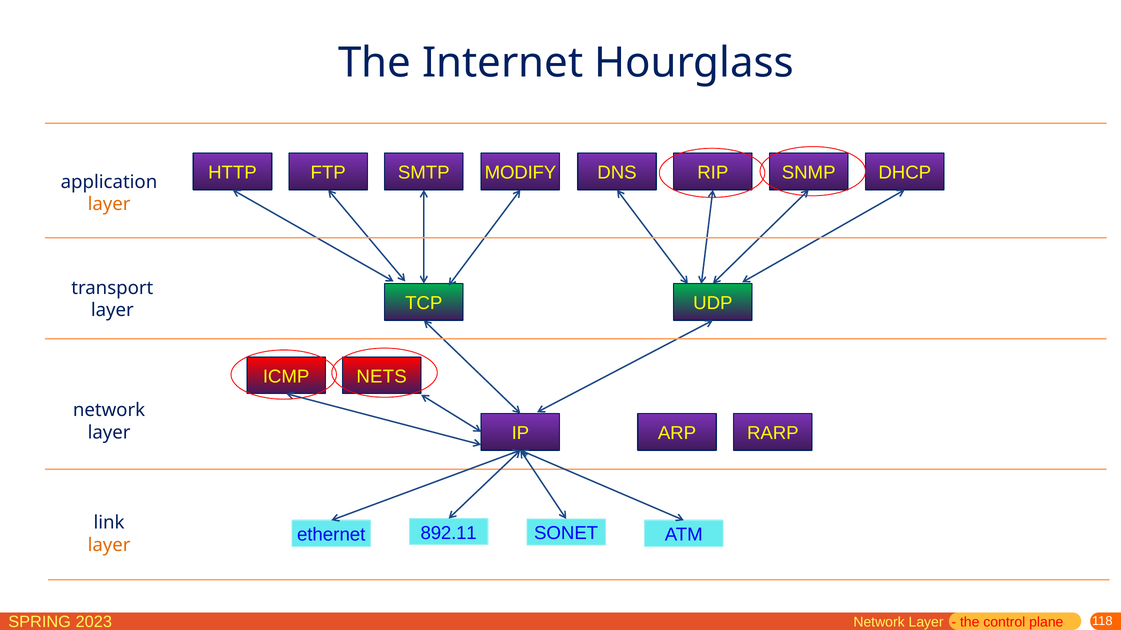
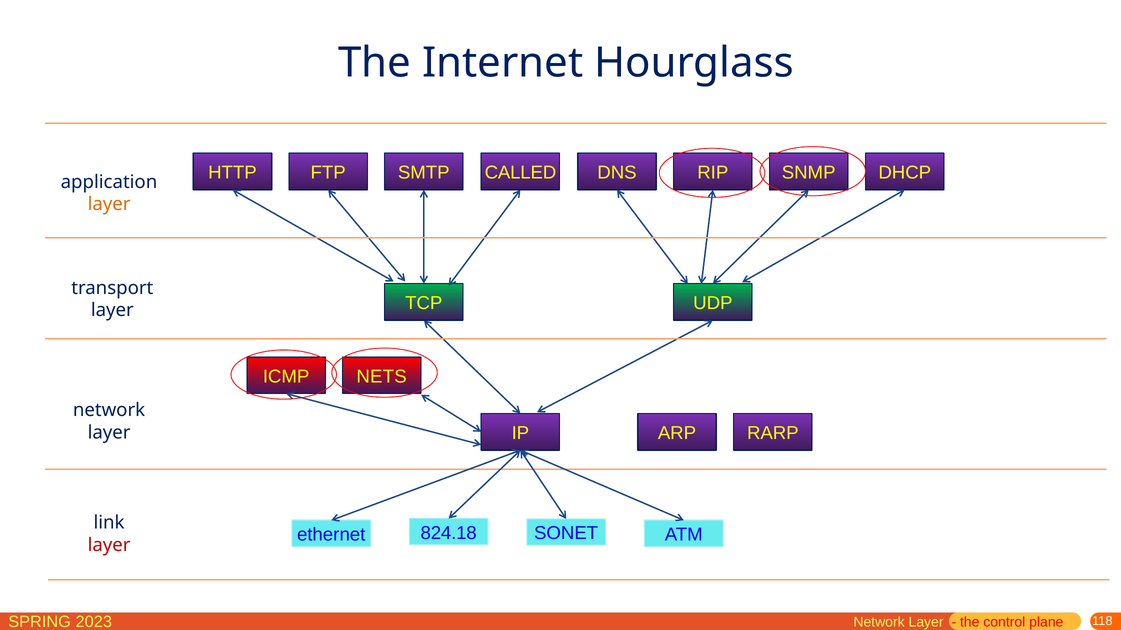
MODIFY: MODIFY -> CALLED (520, 173)
892.11: 892.11 -> 824.18 (449, 533)
layer colour: orange -> red (109, 545)
